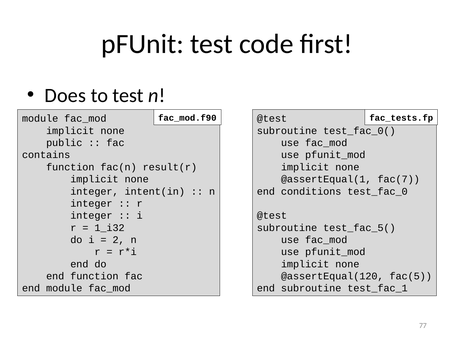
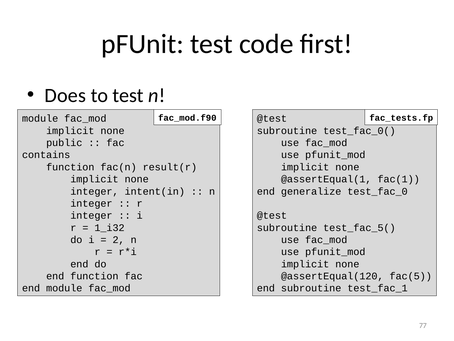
fac(7: fac(7 -> fac(1 (399, 179)
conditions: conditions -> generalize (311, 191)
